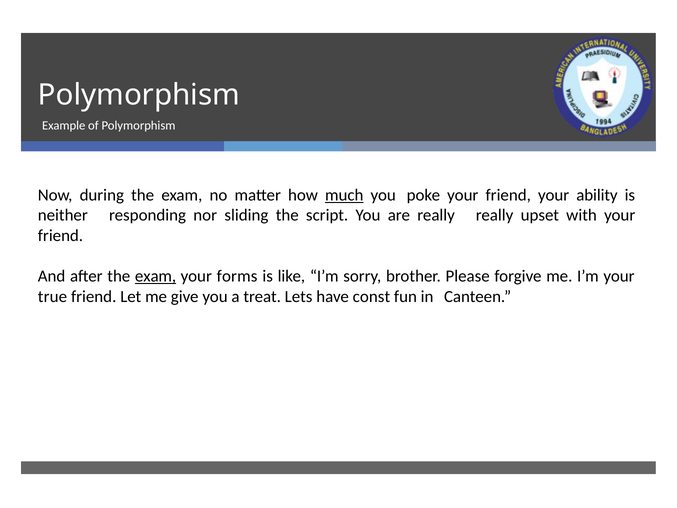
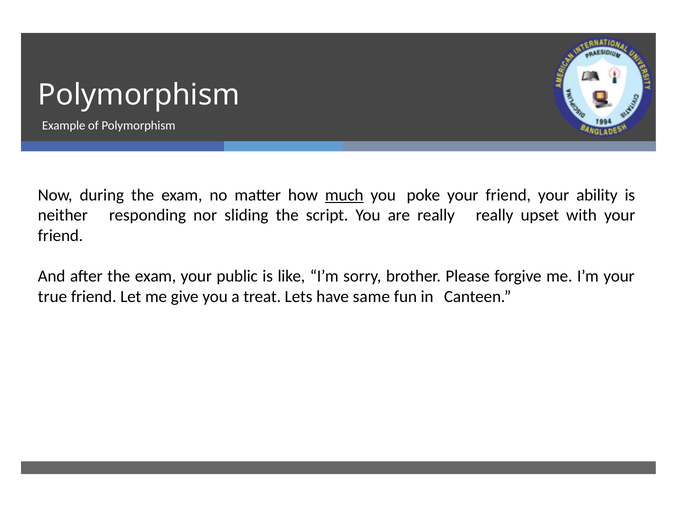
exam underline: present -> none (156, 276)
forms: forms -> public (237, 276)
const: const -> same (371, 297)
